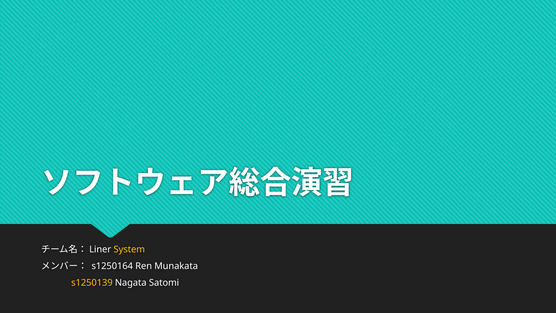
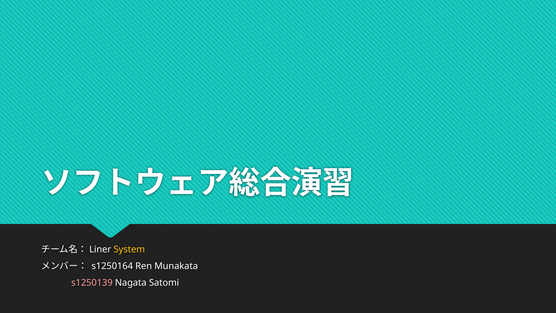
s1250139 colour: yellow -> pink (92, 282)
